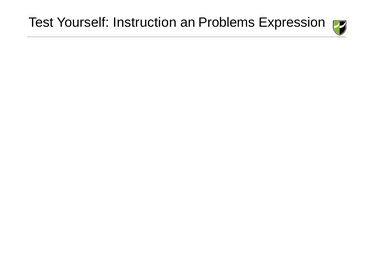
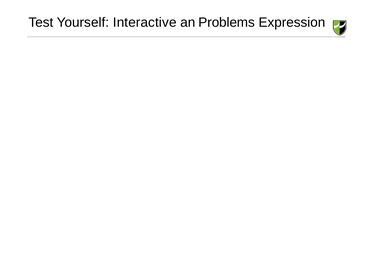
Instruction: Instruction -> Interactive (145, 22)
